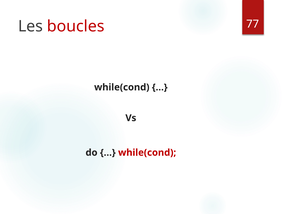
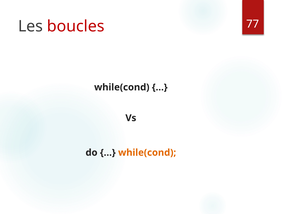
while(cond colour: red -> orange (147, 153)
